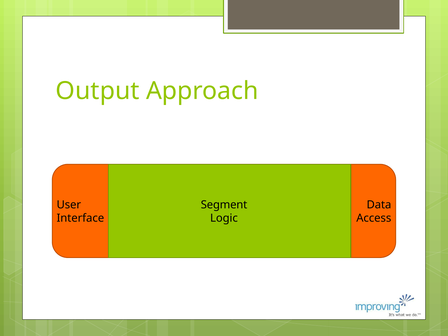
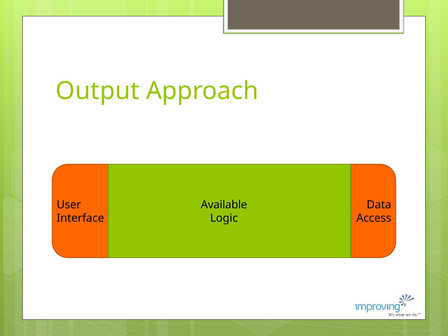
Segment: Segment -> Available (224, 205)
